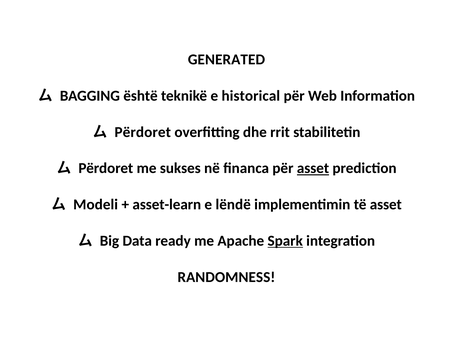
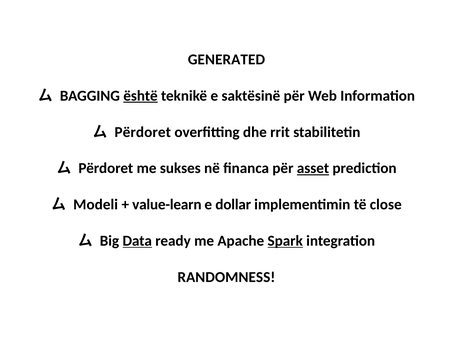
është underline: none -> present (141, 96)
historical: historical -> saktësinë (251, 96)
asset-learn: asset-learn -> value-learn (167, 204)
lëndë: lëndë -> dollar (233, 204)
të asset: asset -> close (386, 204)
Data underline: none -> present (137, 241)
